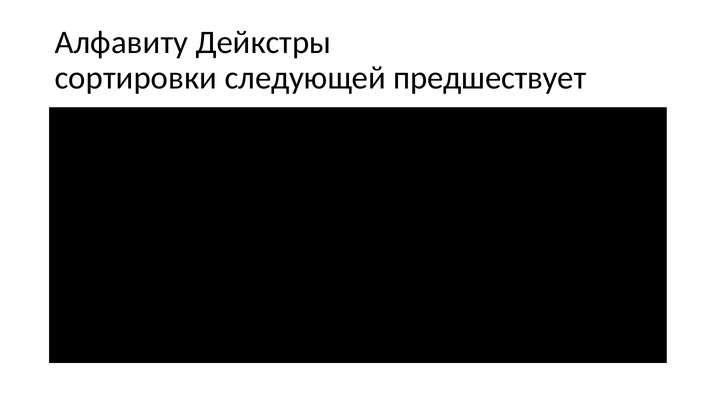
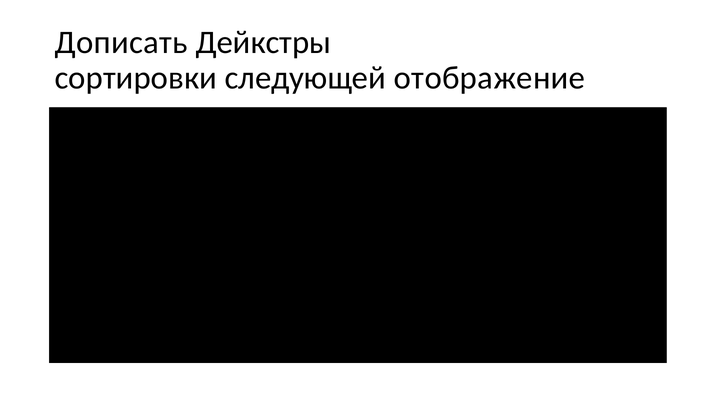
Алфавиту: Алфавиту -> Дописать (121, 42)
предшествует: предшествует -> отображение (490, 78)
